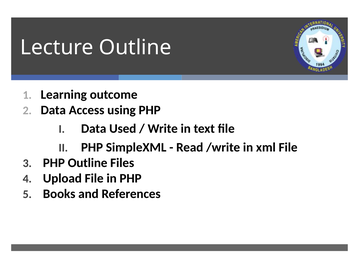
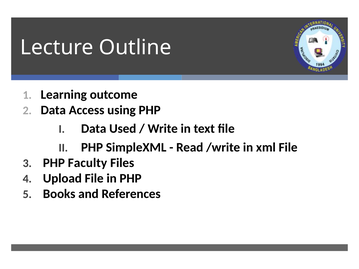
PHP Outline: Outline -> Faculty (87, 163)
